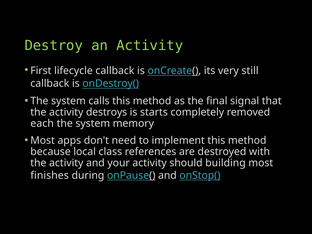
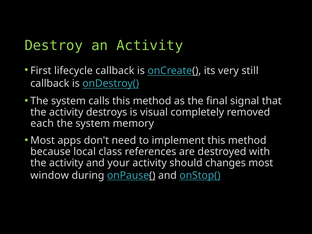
starts: starts -> visual (154, 112)
building: building -> changes (226, 163)
finishes: finishes -> window (50, 175)
